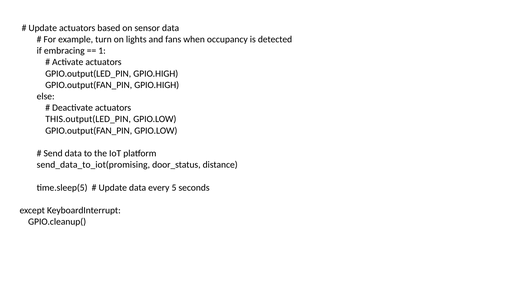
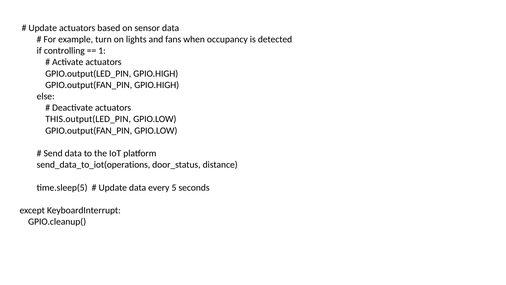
embracing: embracing -> controlling (64, 51)
send_data_to_iot(promising: send_data_to_iot(promising -> send_data_to_iot(operations (93, 165)
